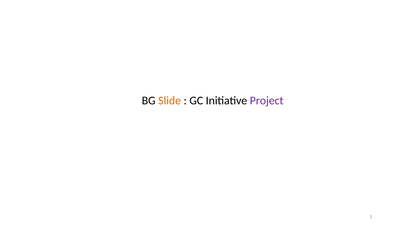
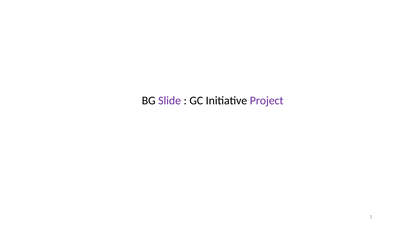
Slide colour: orange -> purple (170, 100)
